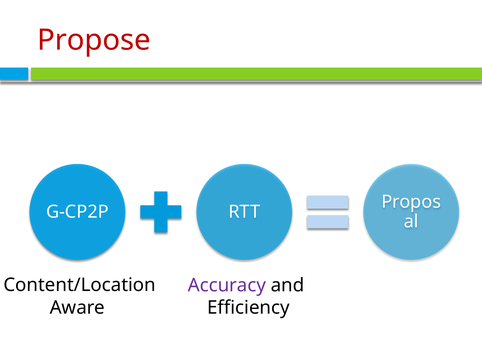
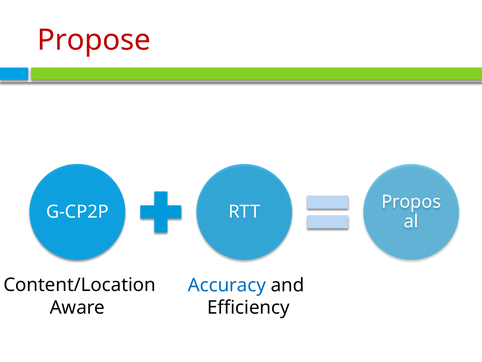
Accuracy colour: purple -> blue (227, 285)
